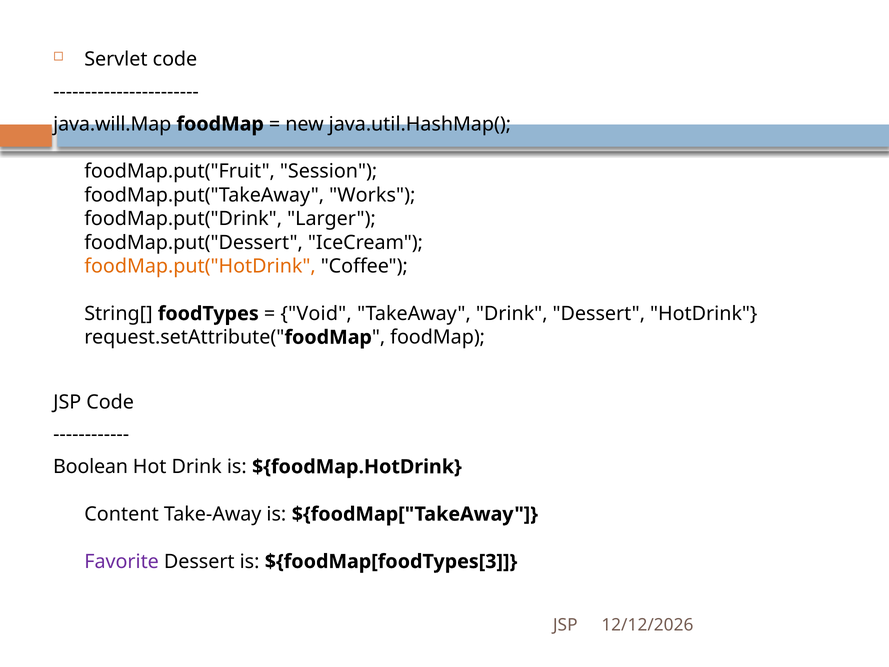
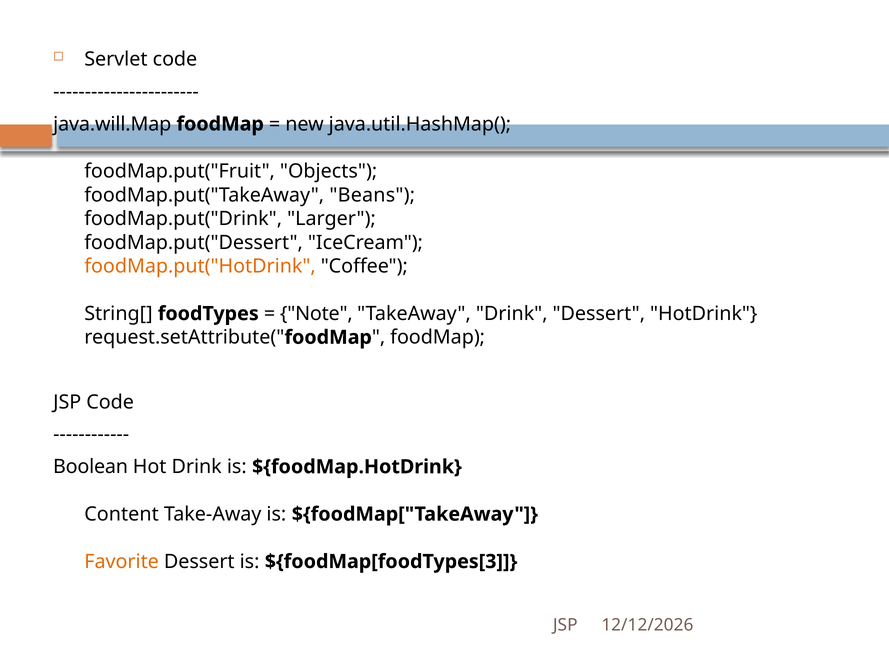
Session: Session -> Objects (329, 171)
Works: Works -> Beans (372, 195)
Void: Void -> Note (316, 314)
Favorite colour: purple -> orange (122, 561)
